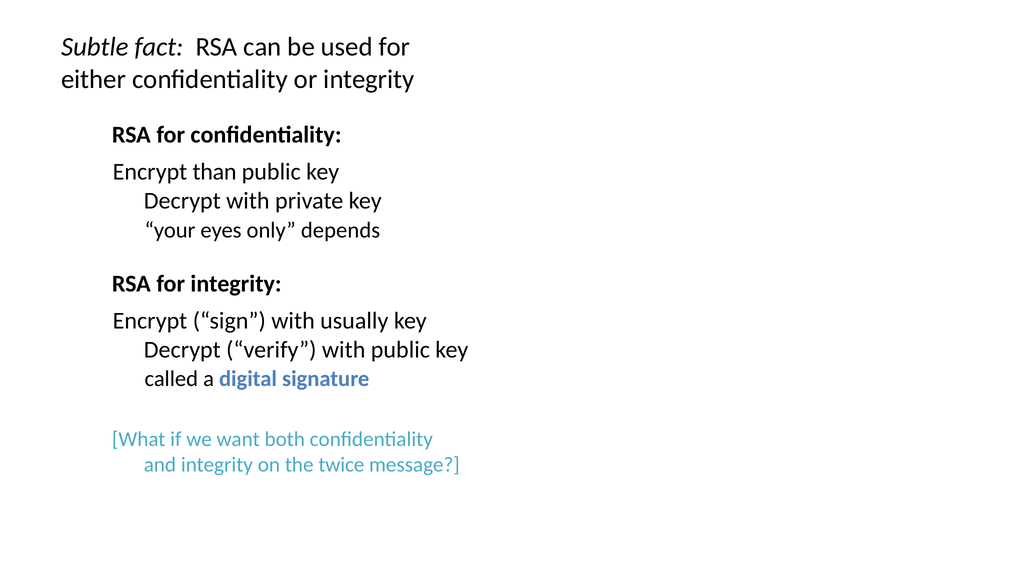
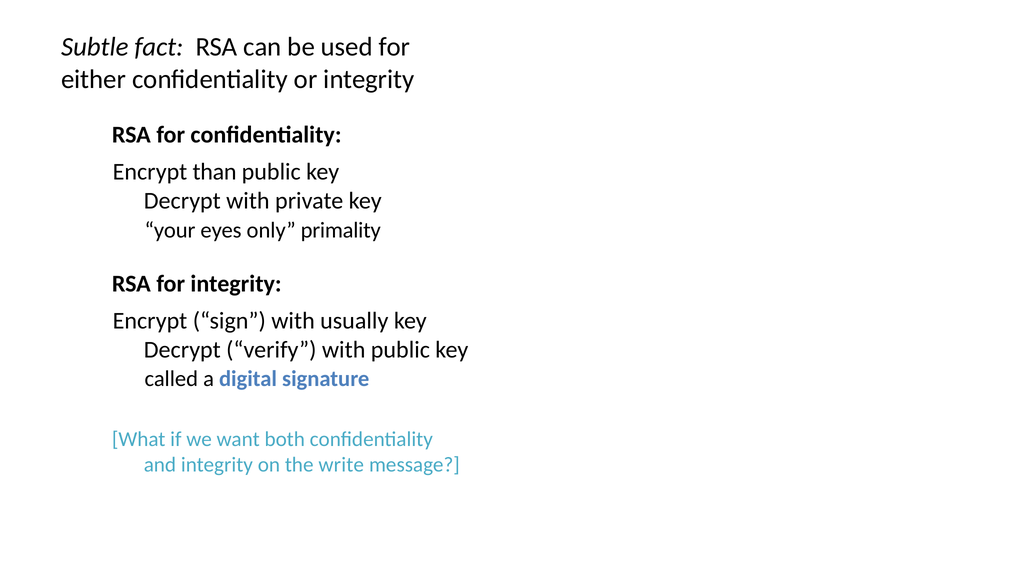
depends: depends -> primality (341, 230)
twice: twice -> write (341, 465)
